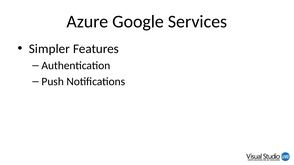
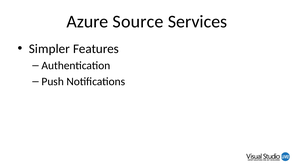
Google: Google -> Source (138, 22)
